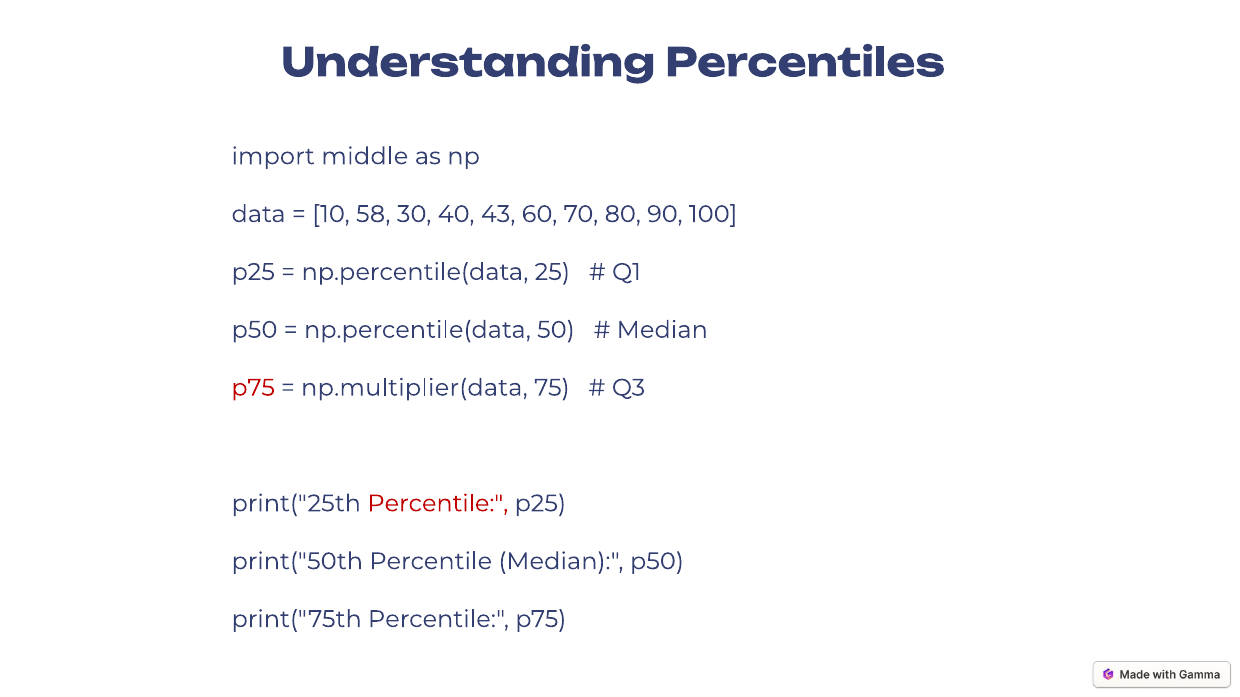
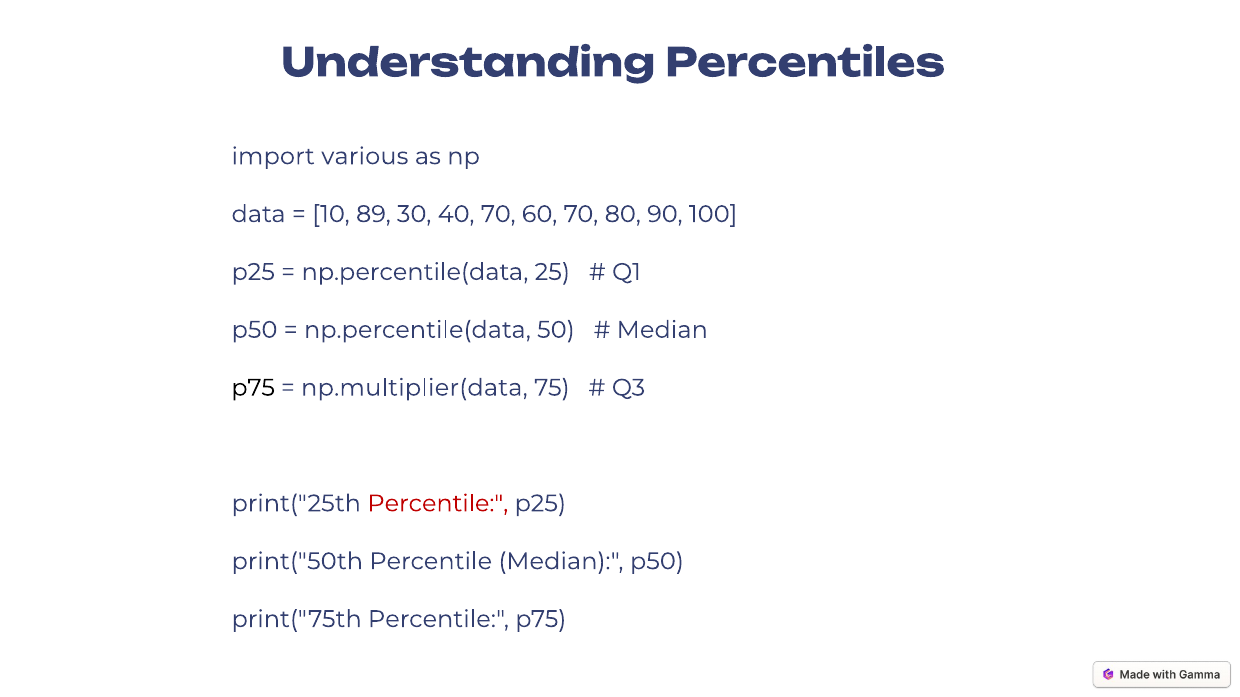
middle: middle -> various (365, 156)
58: 58 -> 89 (373, 214)
40 43: 43 -> 70 (498, 214)
p75 colour: red -> black (253, 388)
